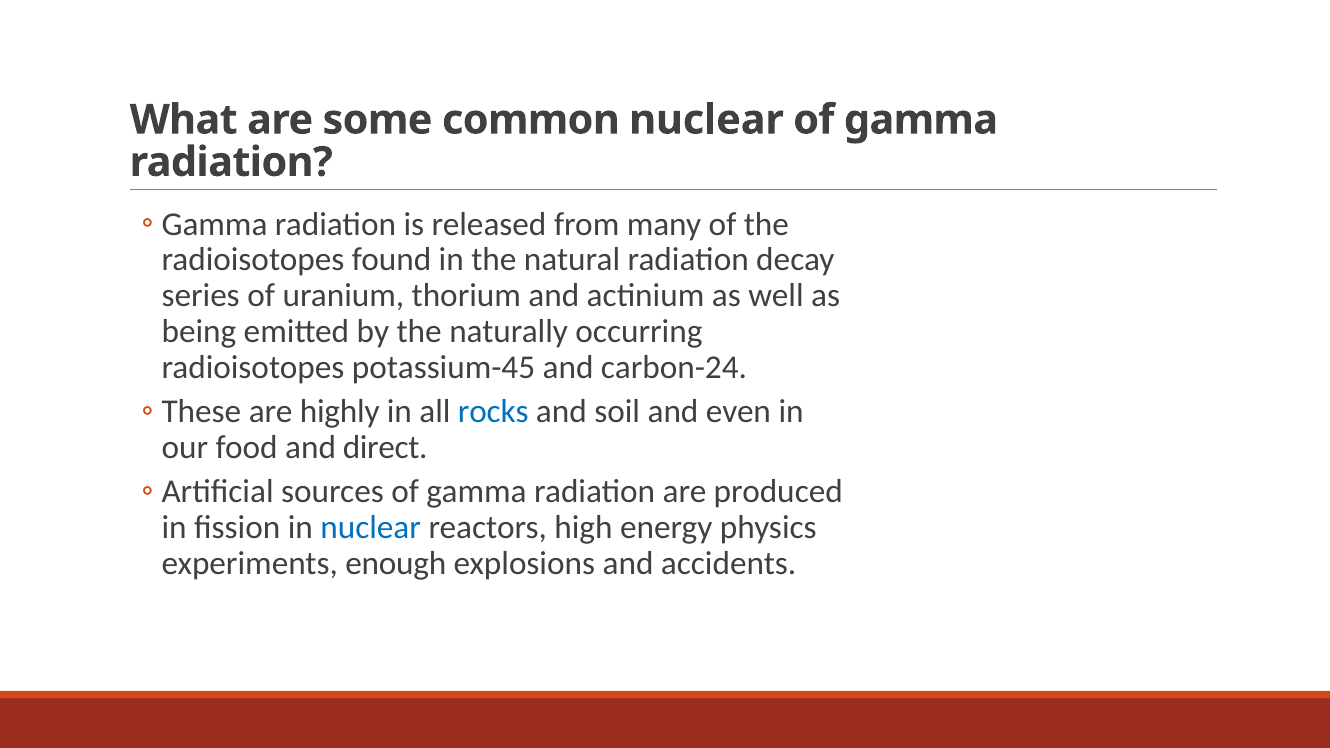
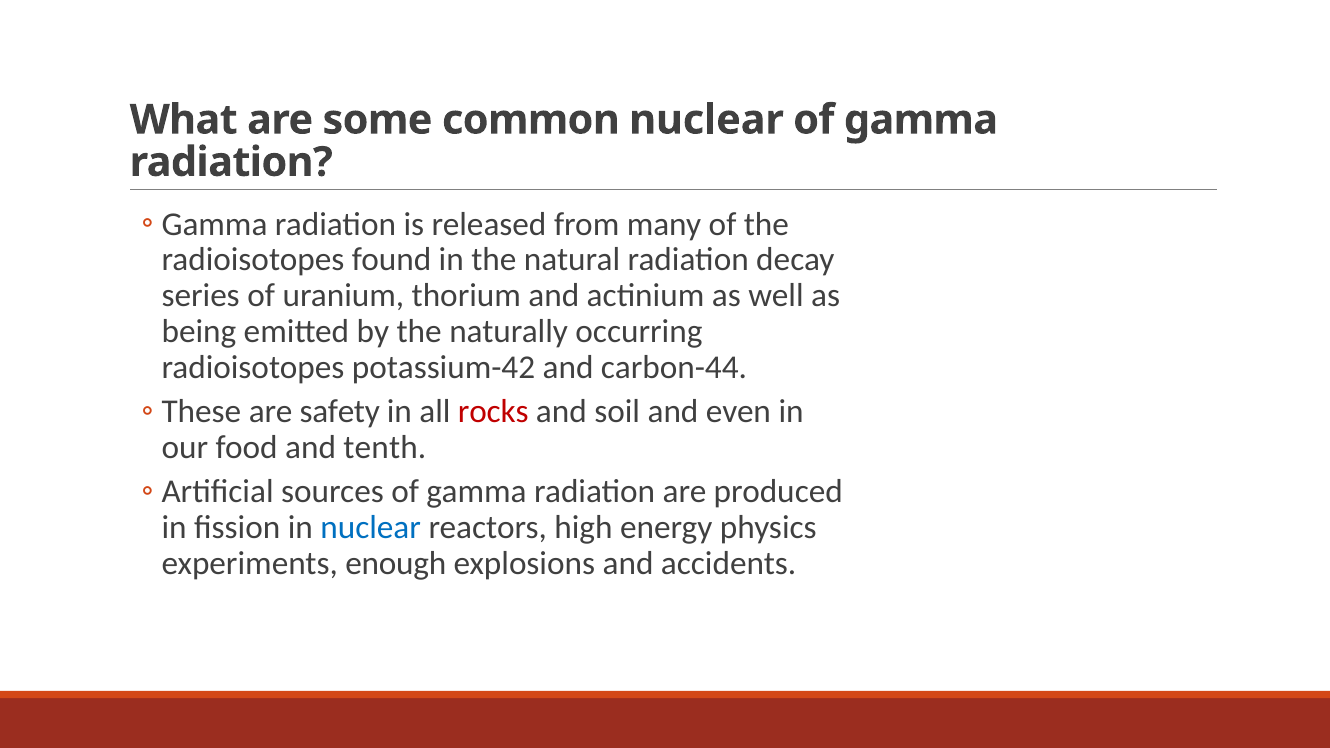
potassium-45: potassium-45 -> potassium-42 (443, 368)
carbon-24: carbon-24 -> carbon-44 (674, 368)
highly: highly -> safety (340, 412)
rocks colour: blue -> red (493, 412)
direct: direct -> tenth (385, 448)
